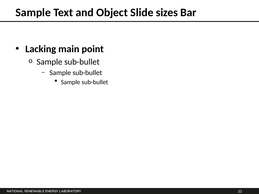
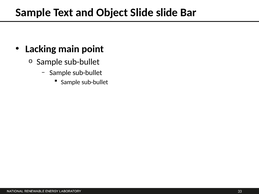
Slide sizes: sizes -> slide (167, 12)
